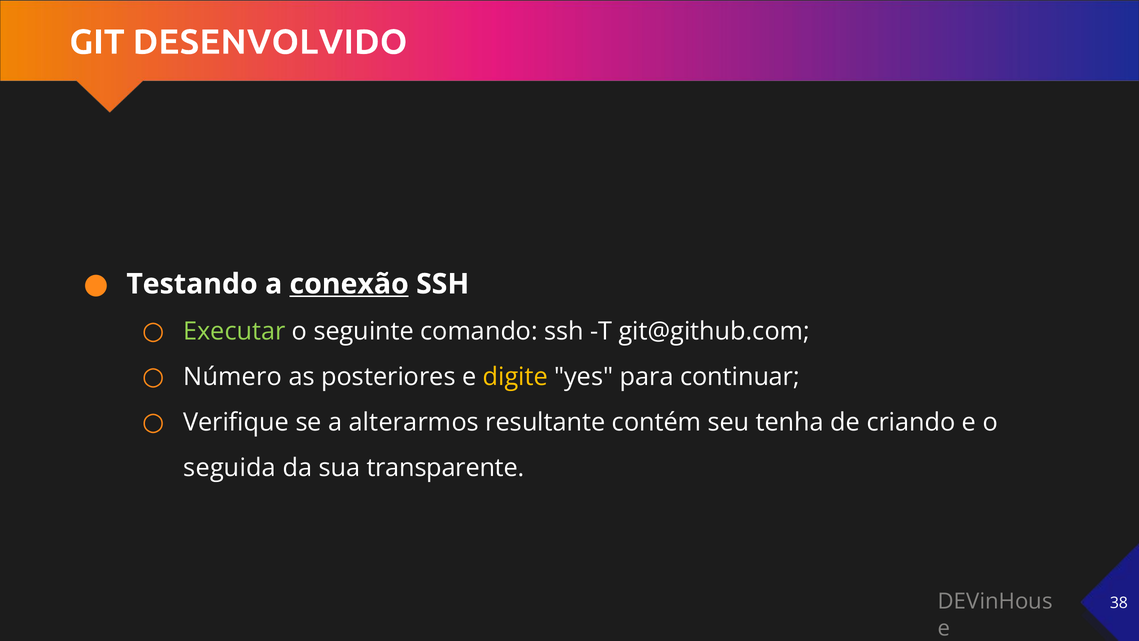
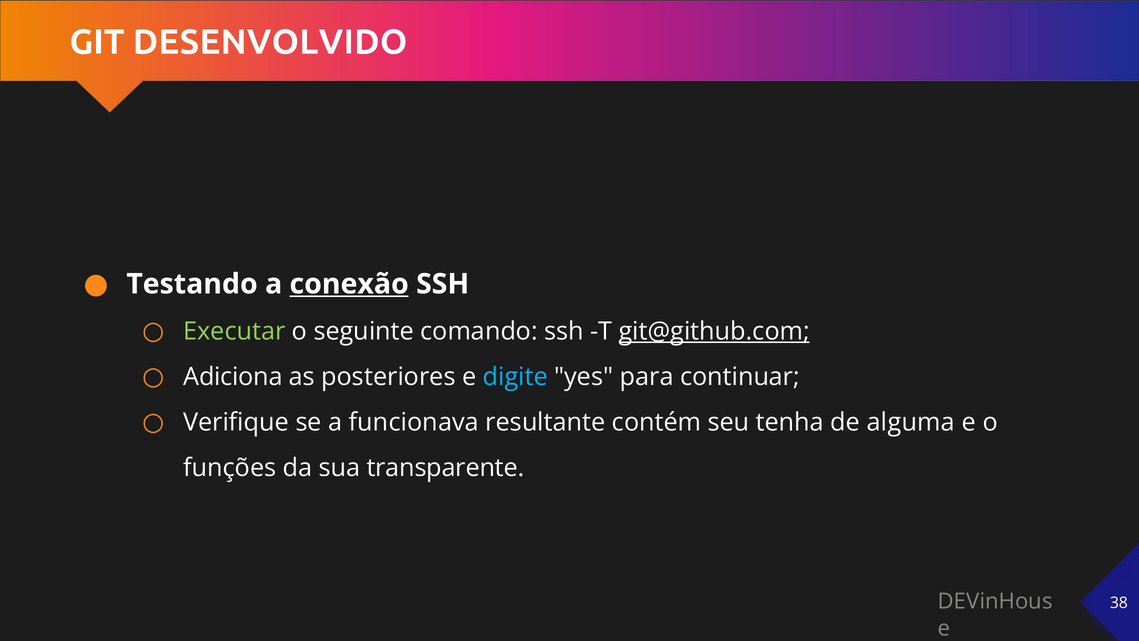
git@github.com underline: none -> present (714, 331)
Número: Número -> Adiciona (233, 377)
digite colour: yellow -> light blue (515, 377)
alterarmos: alterarmos -> funcionava (414, 422)
criando: criando -> alguma (911, 422)
seguida: seguida -> funções (230, 468)
